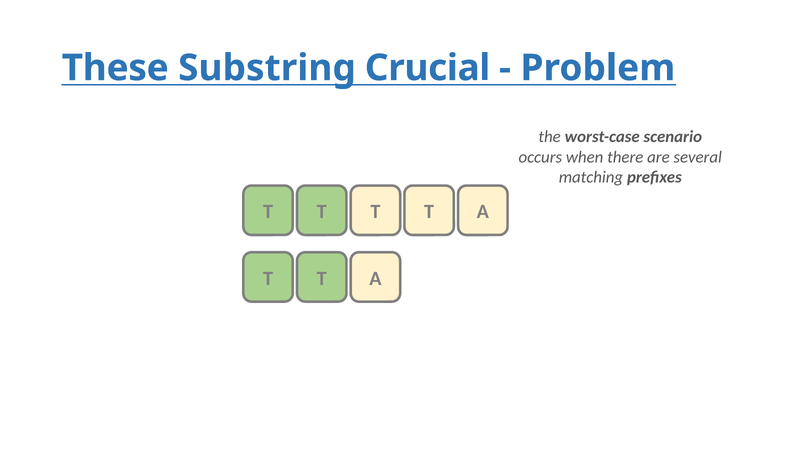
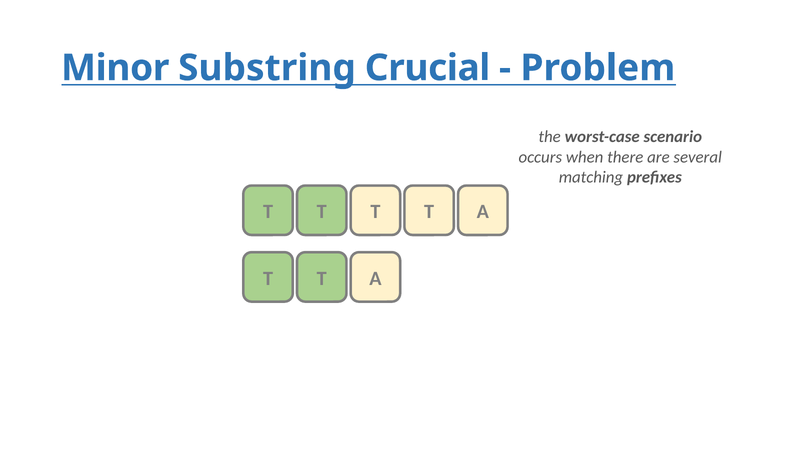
These: These -> Minor (115, 68)
